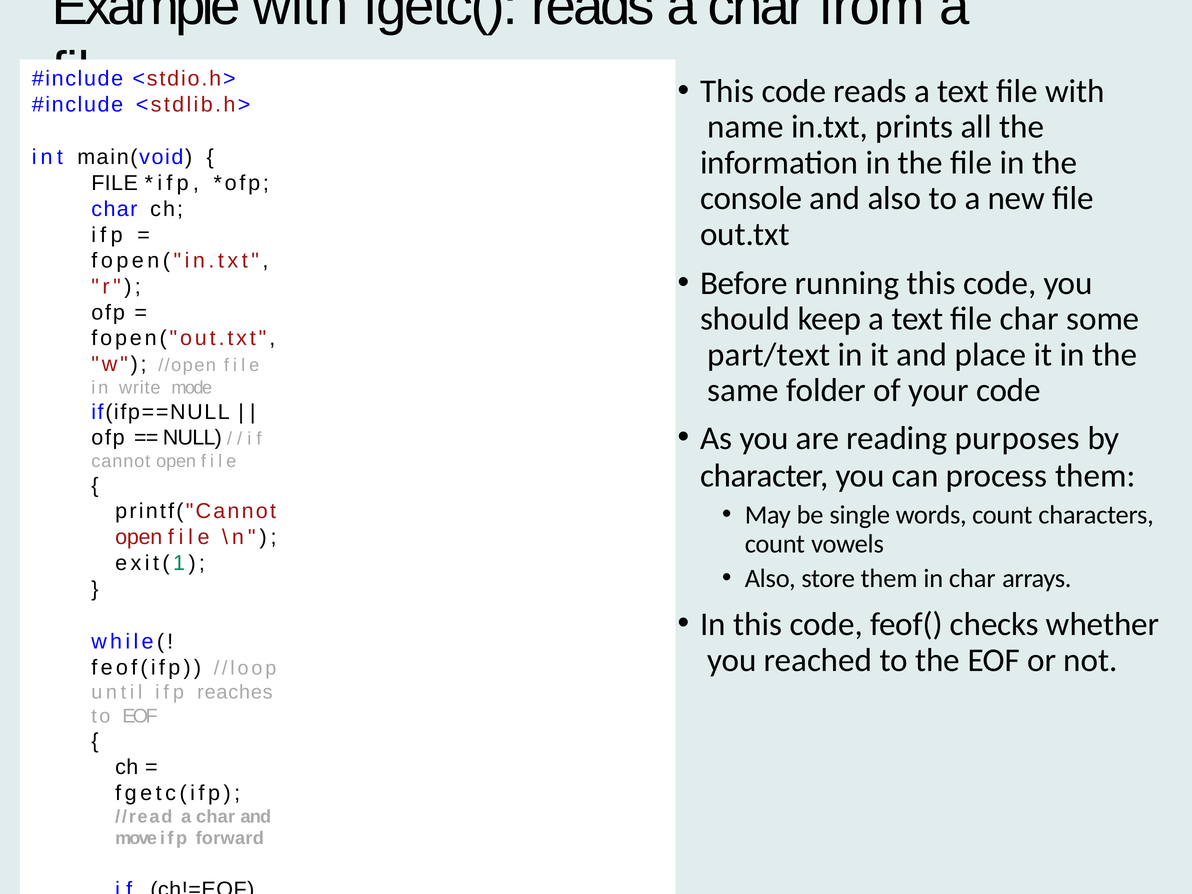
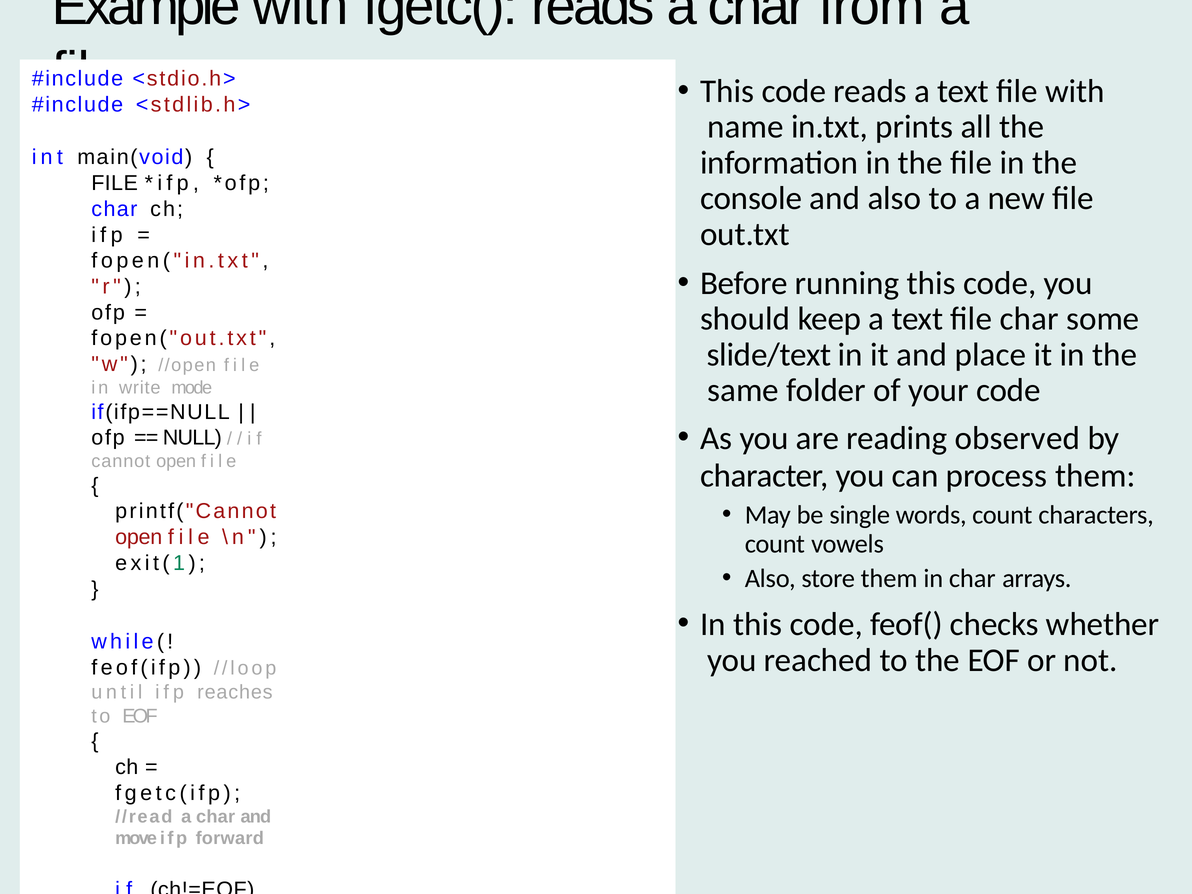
part/text: part/text -> slide/text (769, 355)
purposes: purposes -> observed (1017, 438)
